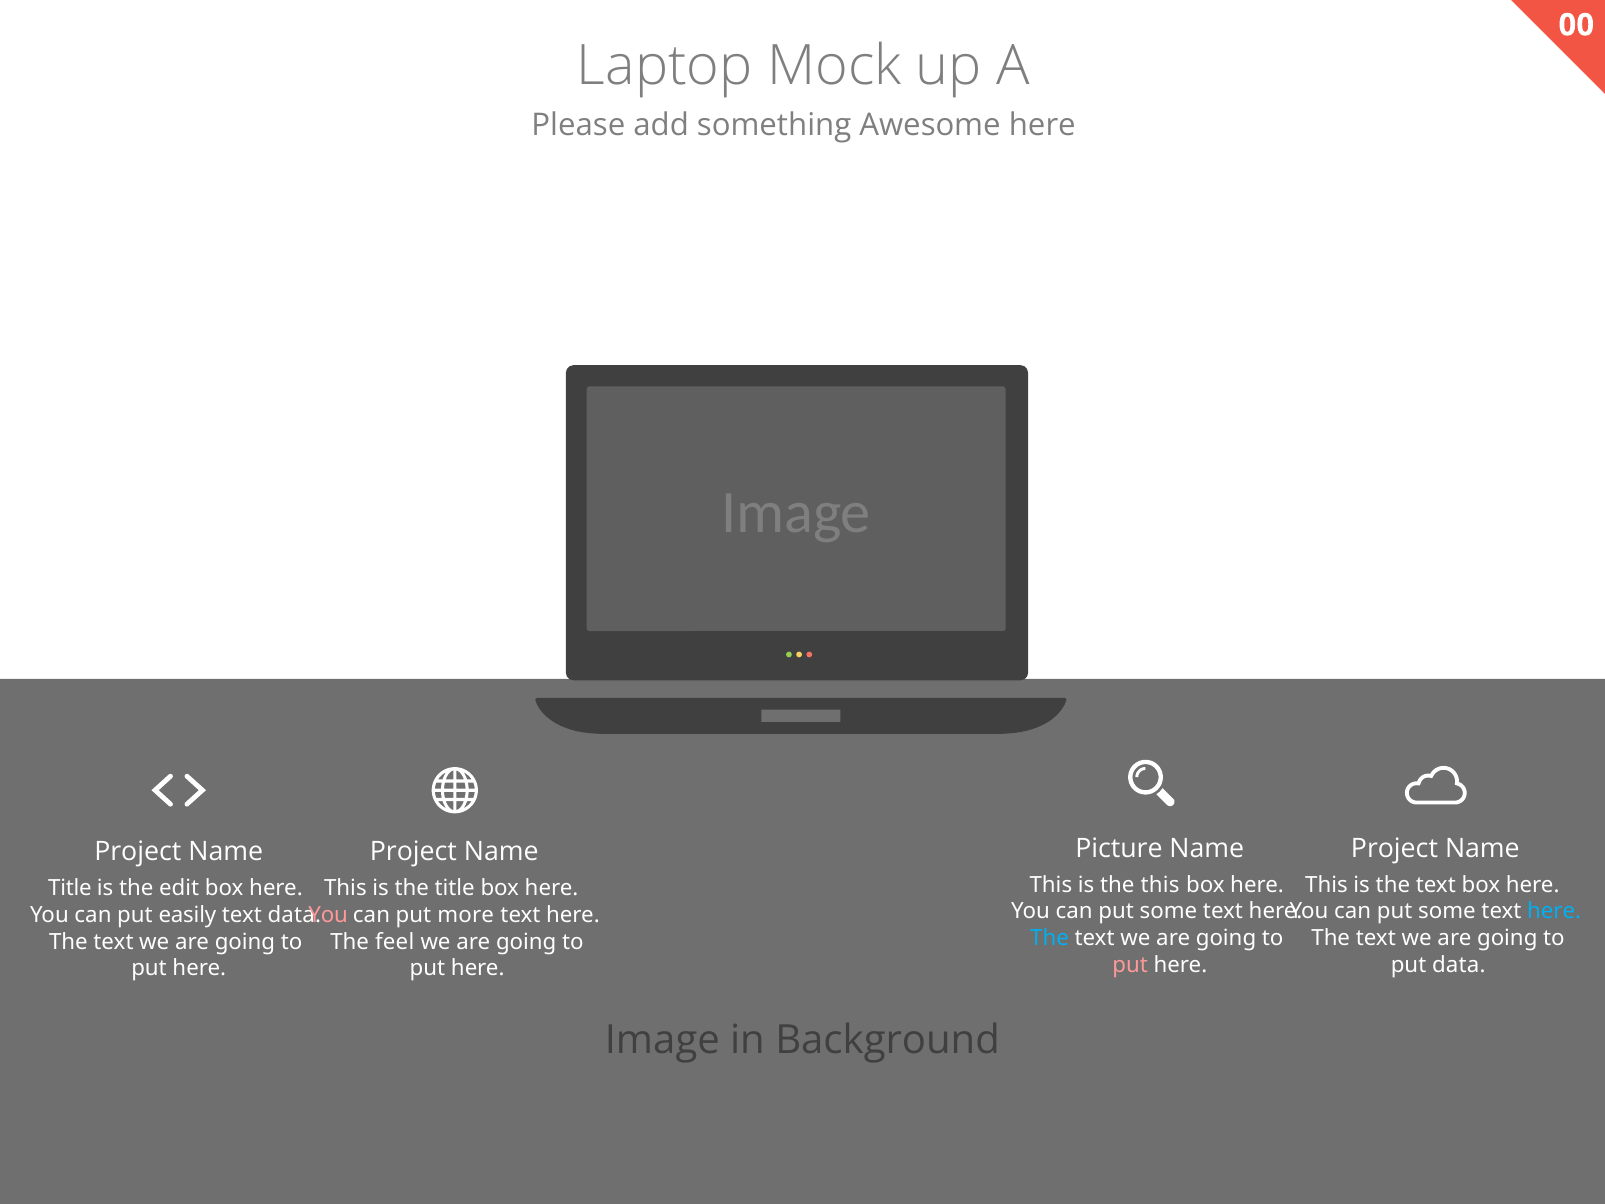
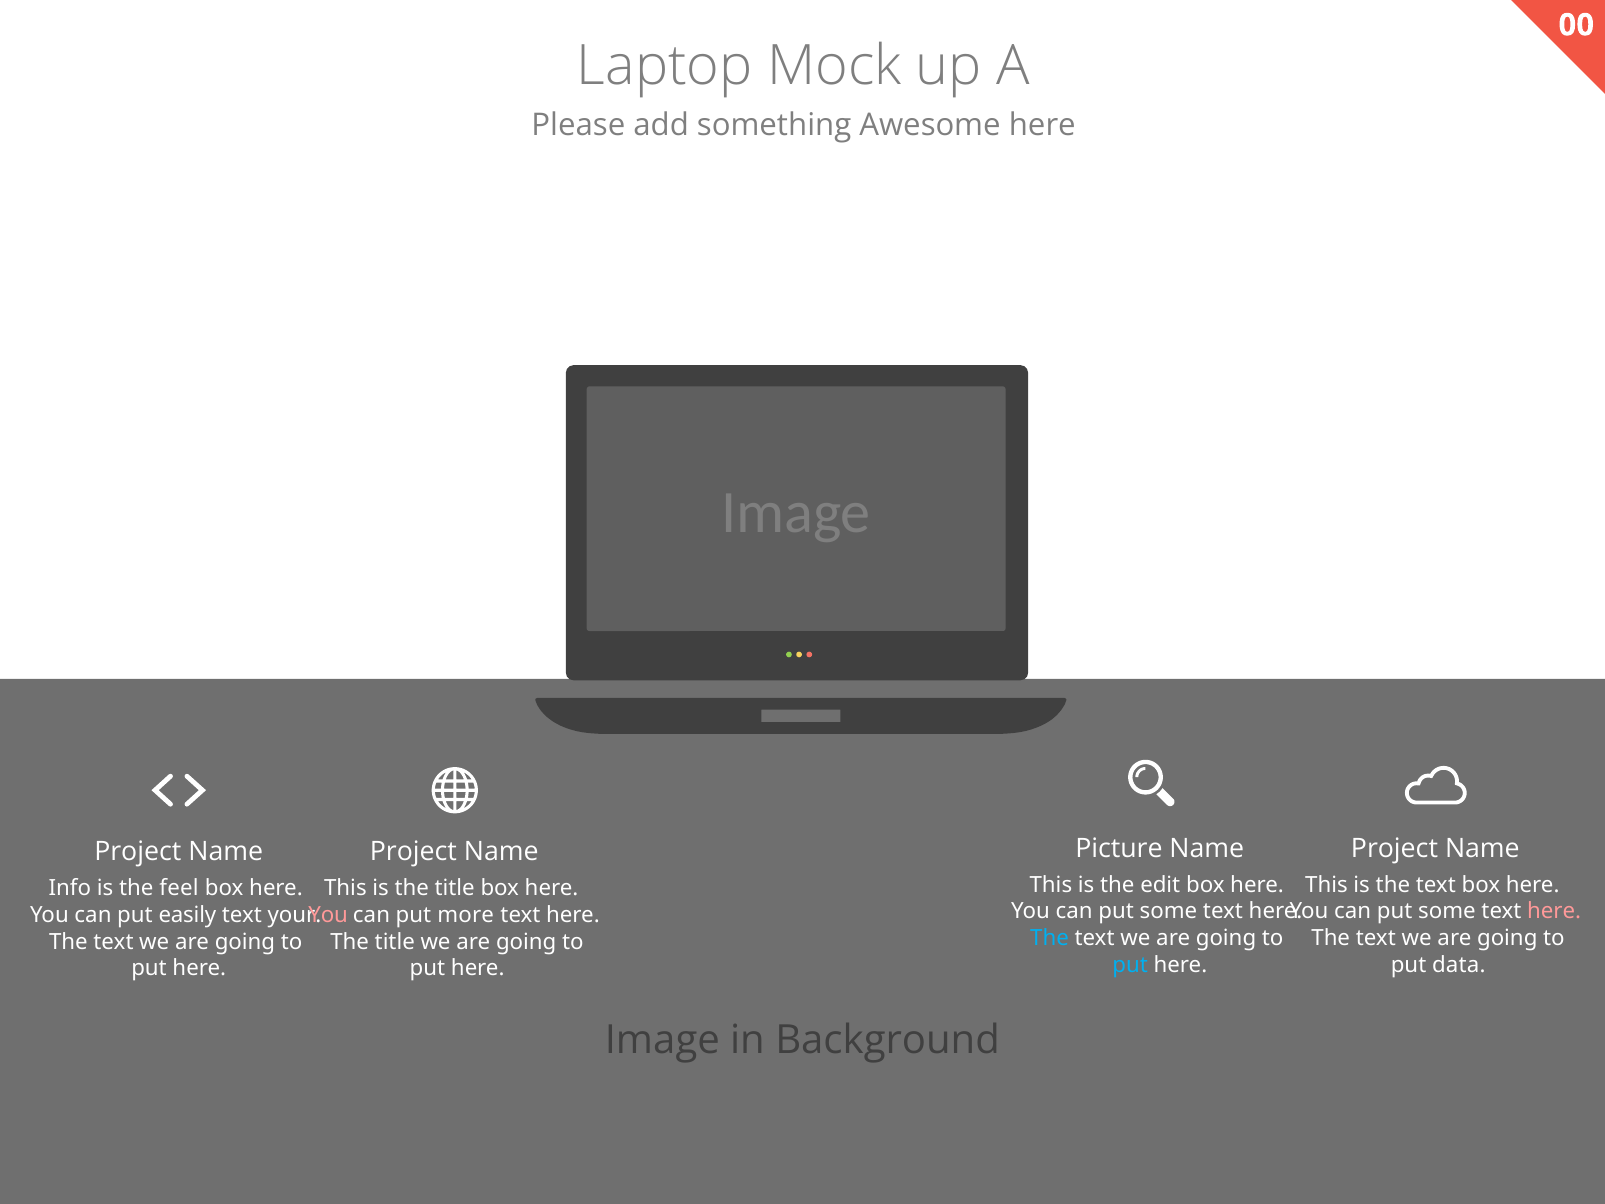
the this: this -> edit (1160, 885)
Title: Title -> Info (70, 888)
edit: edit -> feel (179, 888)
here colour: light blue -> pink (1554, 911)
text data: data -> your (294, 915)
feel: feel -> title (395, 941)
put colour: pink -> light blue (1130, 965)
